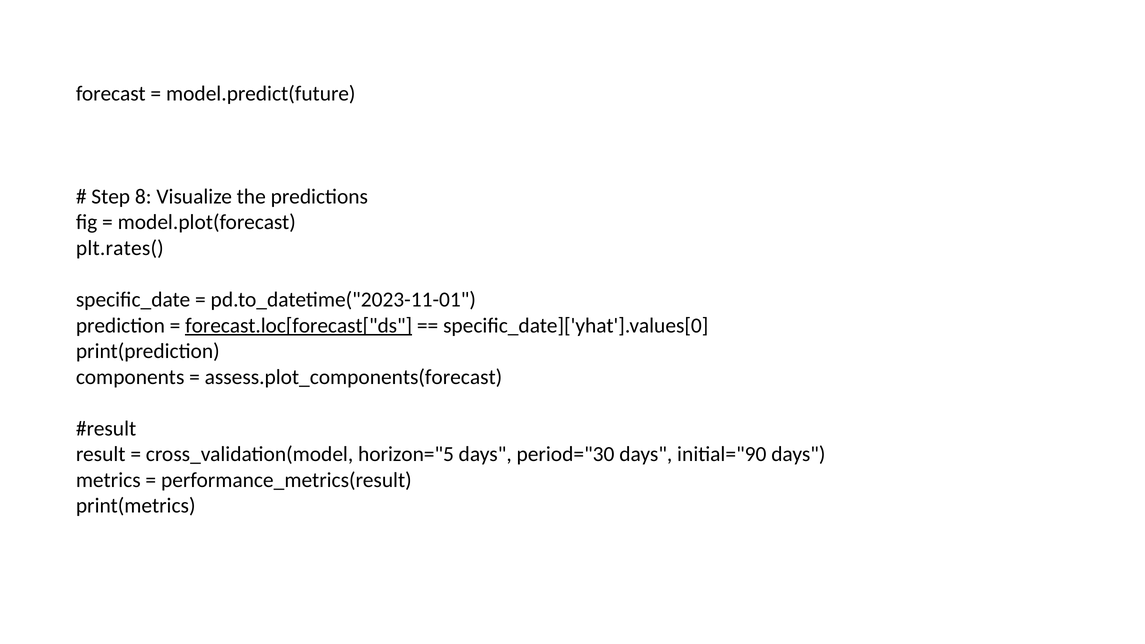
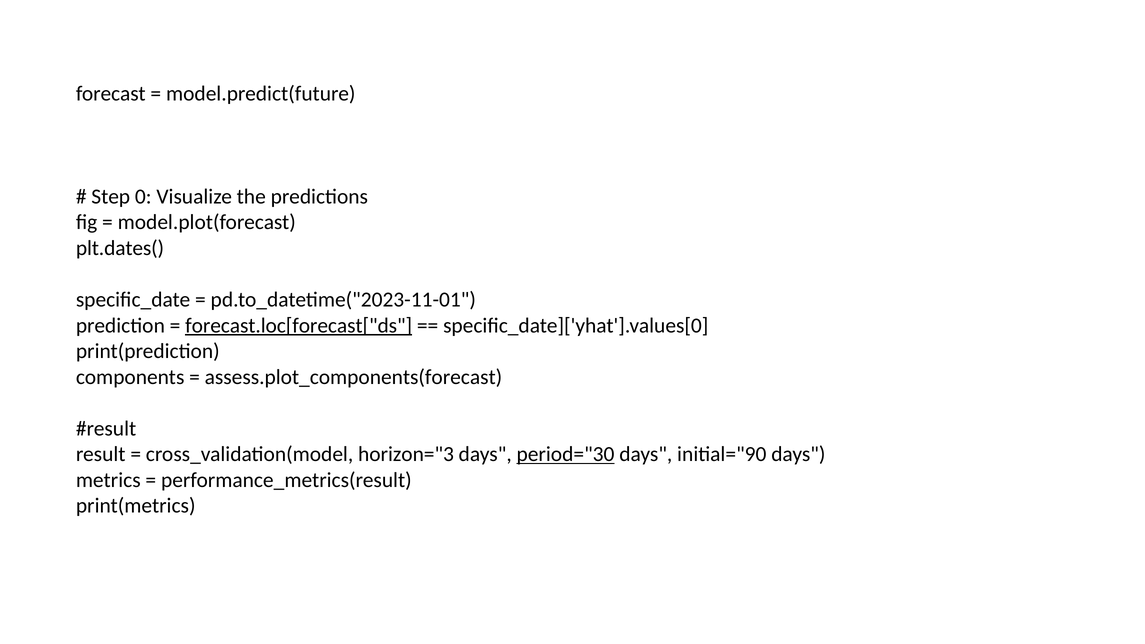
8: 8 -> 0 (143, 197)
plt.rates(: plt.rates( -> plt.dates( (120, 248)
horizon="5: horizon="5 -> horizon="3 (406, 454)
period="30 underline: none -> present (565, 454)
